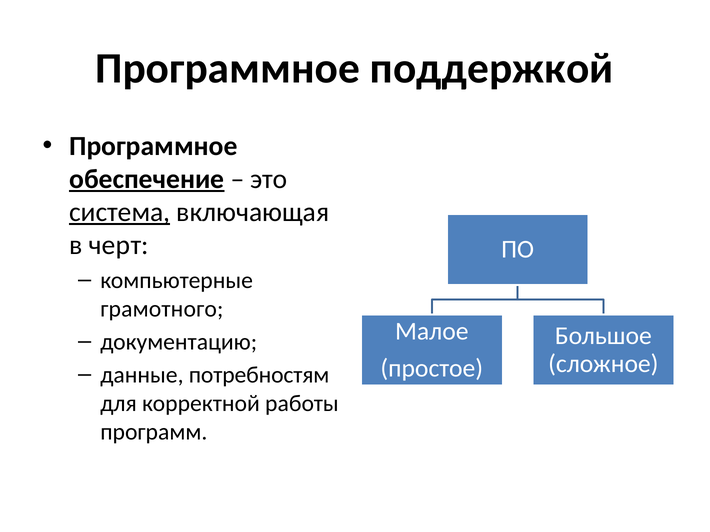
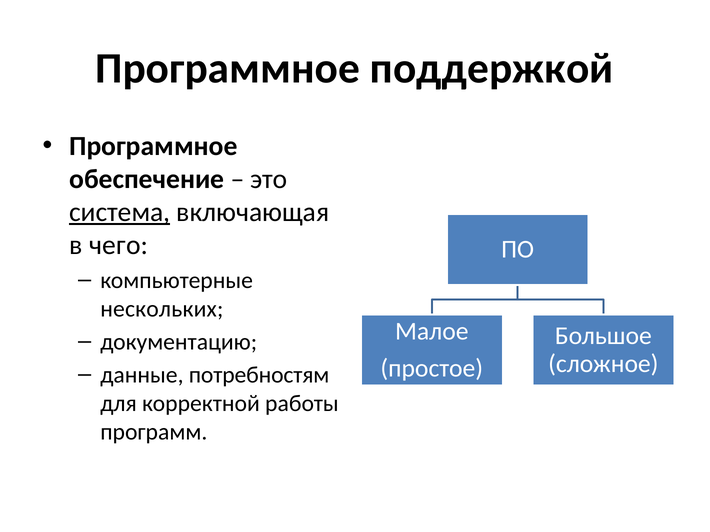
обеспечение underline: present -> none (147, 179)
черт: черт -> чего (119, 245)
грамотного: грамотного -> нескольких (162, 309)
